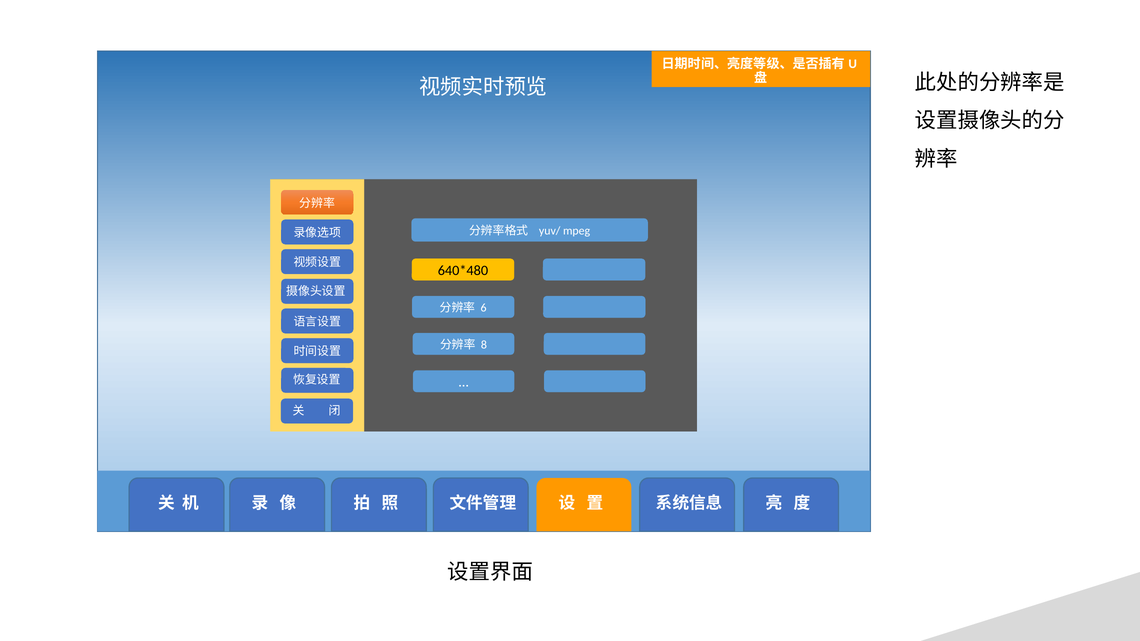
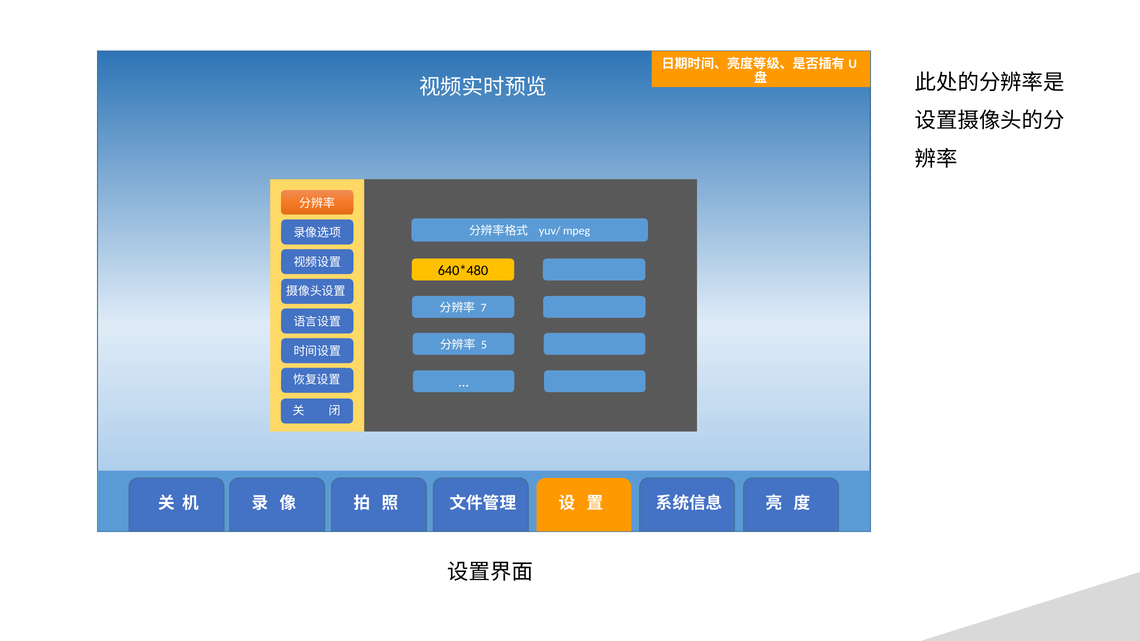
6: 6 -> 7 (484, 308)
8: 8 -> 5 (484, 345)
